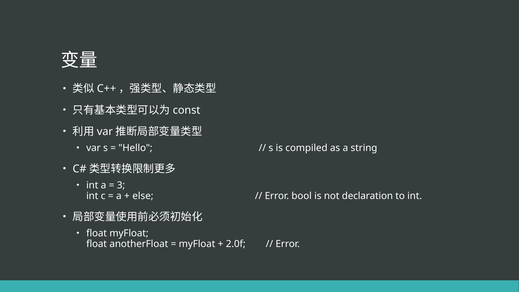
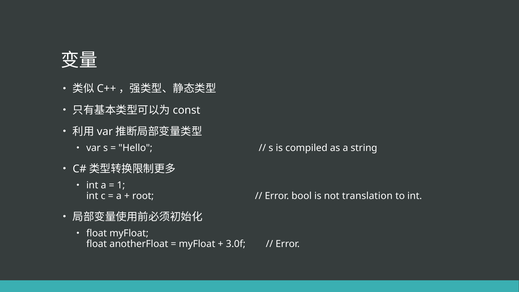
3: 3 -> 1 (121, 185)
else: else -> root (143, 196)
declaration: declaration -> translation (367, 196)
2.0f: 2.0f -> 3.0f (236, 244)
